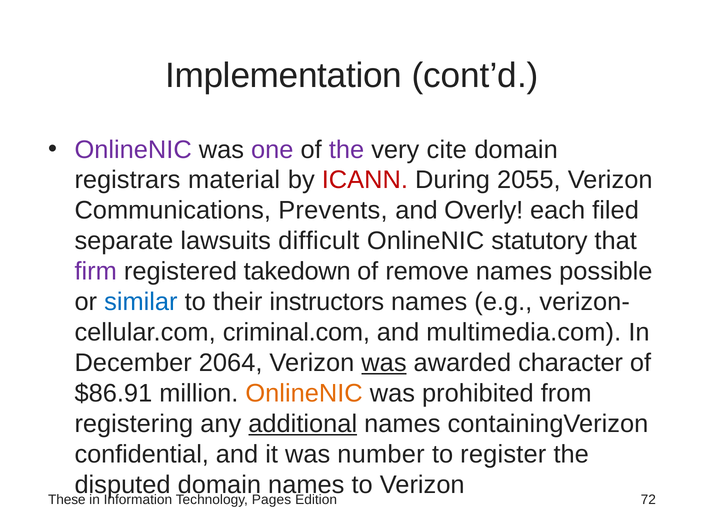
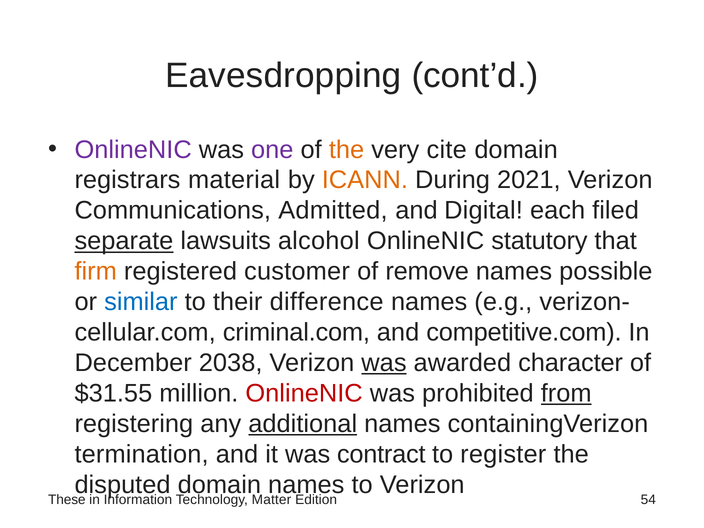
Implementation: Implementation -> Eavesdropping (283, 76)
the colour: purple -> orange (347, 150)
ICANN colour: red -> orange (365, 180)
2055: 2055 -> 2021 (529, 180)
Prevents: Prevents -> Admitted (333, 211)
Overly: Overly -> Digital (484, 211)
separate underline: none -> present (124, 241)
difficult: difficult -> alcohol (319, 241)
firm colour: purple -> orange (96, 272)
takedown: takedown -> customer (297, 272)
instructors: instructors -> difference (327, 302)
multimedia.com: multimedia.com -> competitive.com (524, 333)
2064: 2064 -> 2038 (231, 363)
$86.91: $86.91 -> $31.55 (113, 394)
OnlineNIC colour: orange -> red (304, 394)
from underline: none -> present (566, 394)
confidential: confidential -> termination (142, 455)
number: number -> contract (381, 455)
Pages: Pages -> Matter (271, 500)
72: 72 -> 54 (648, 500)
